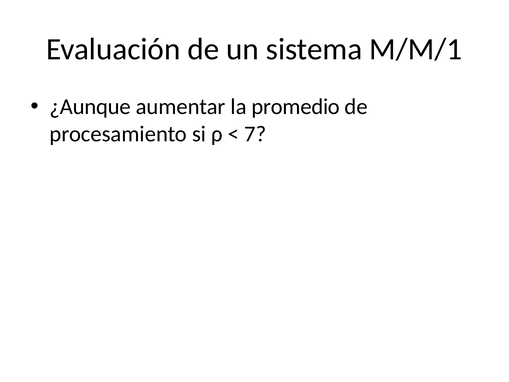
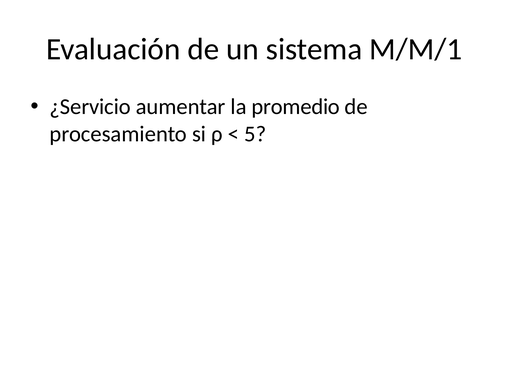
¿Aunque: ¿Aunque -> ¿Servicio (90, 107)
7: 7 -> 5 (255, 134)
